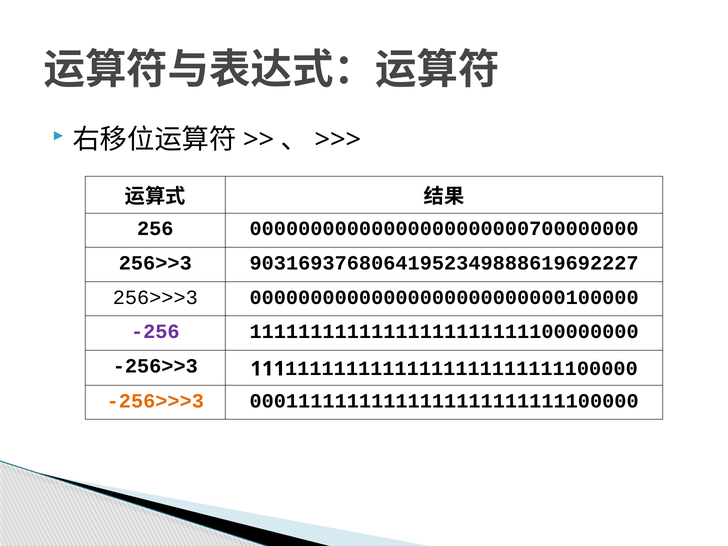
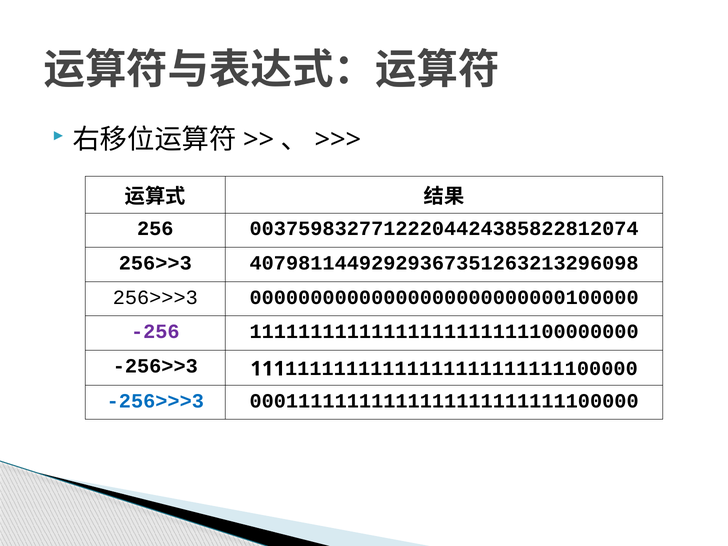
00000000000000000000000700000000: 00000000000000000000000700000000 -> 00375983277122204424385822812074 (444, 229)
90316937680641952349888619692227: 90316937680641952349888619692227 -> 40798114492929367351263213296098 (444, 263)
-256>>>3 colour: orange -> blue (155, 401)
